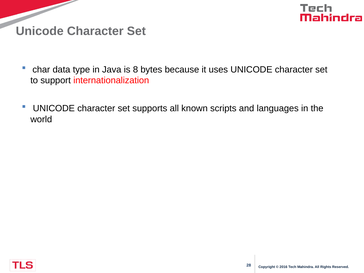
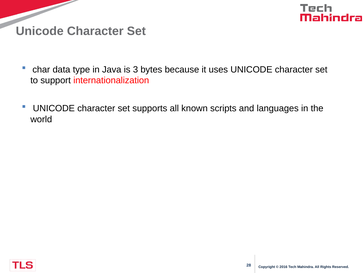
8: 8 -> 3 (135, 70)
